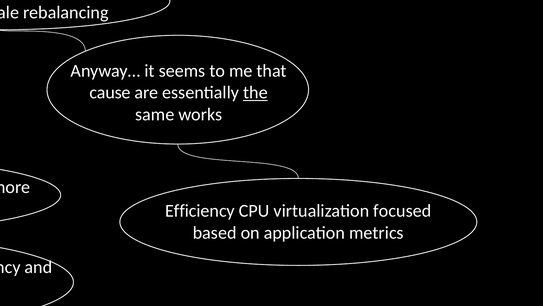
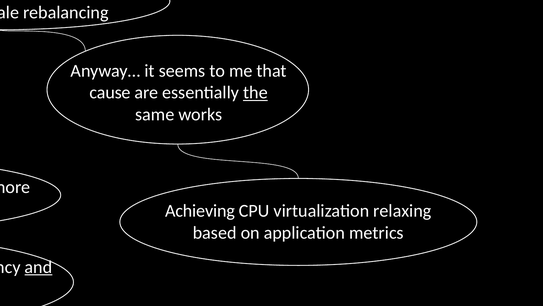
Efficiency: Efficiency -> Achieving (200, 211)
virtualization focused: focused -> relaxing (402, 211)
and underline: none -> present (38, 267)
